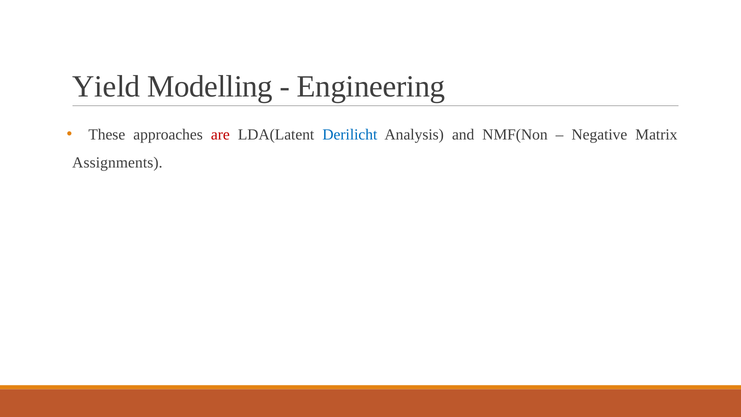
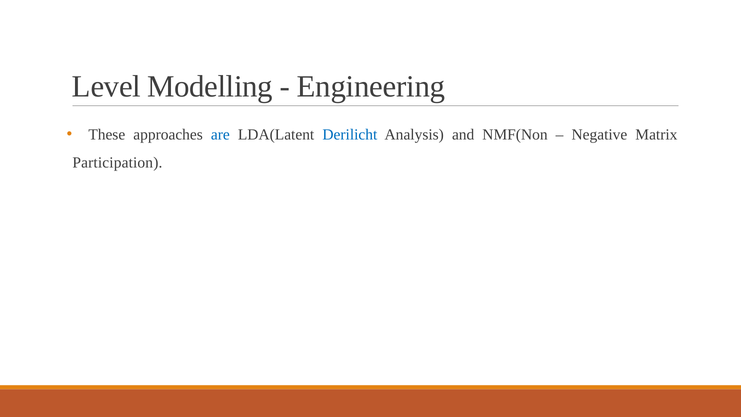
Yield: Yield -> Level (106, 86)
are colour: red -> blue (220, 135)
Assignments: Assignments -> Participation (117, 162)
